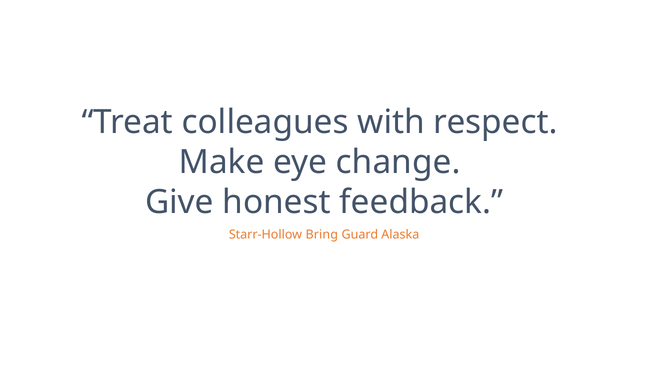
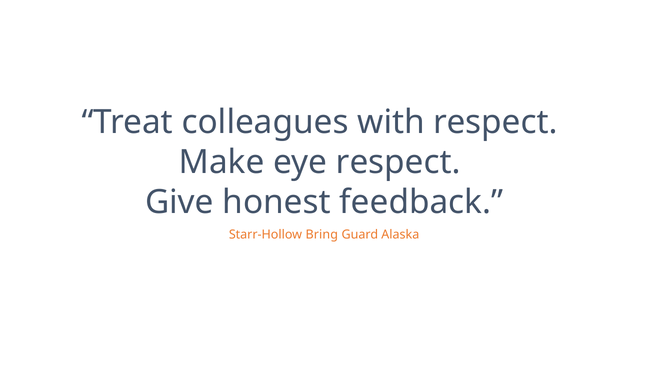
eye change: change -> respect (398, 162)
